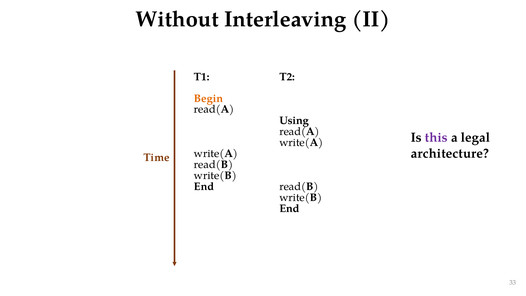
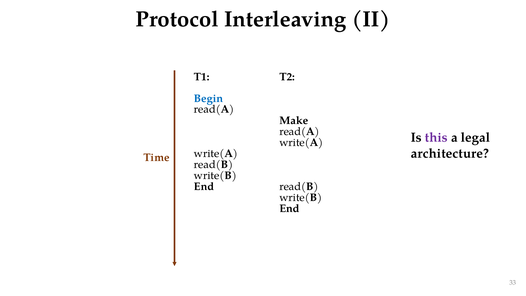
Without: Without -> Protocol (177, 19)
Begin colour: orange -> blue (209, 98)
Using: Using -> Make (294, 121)
